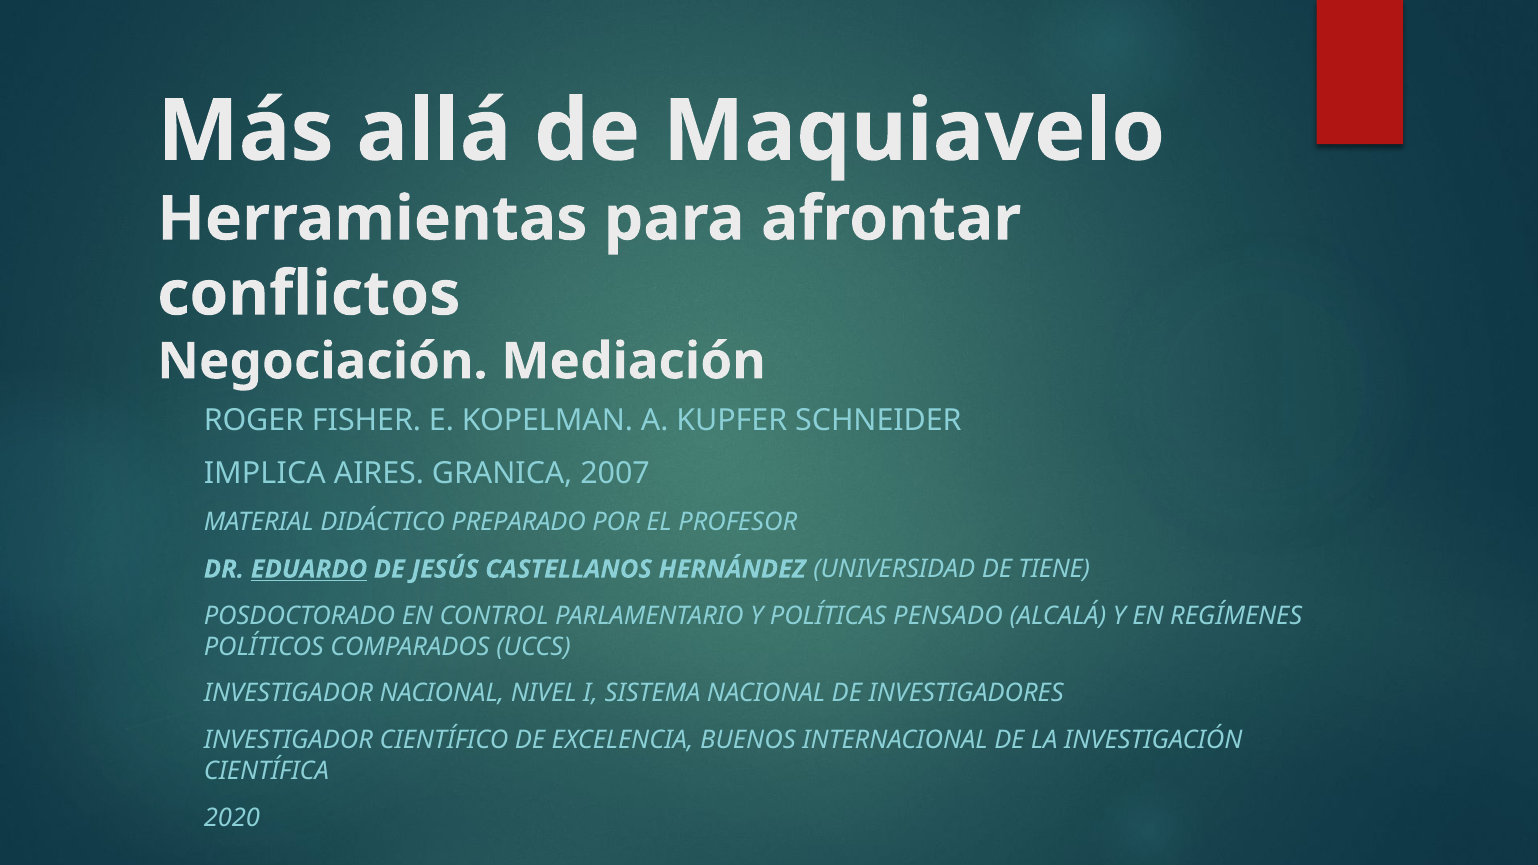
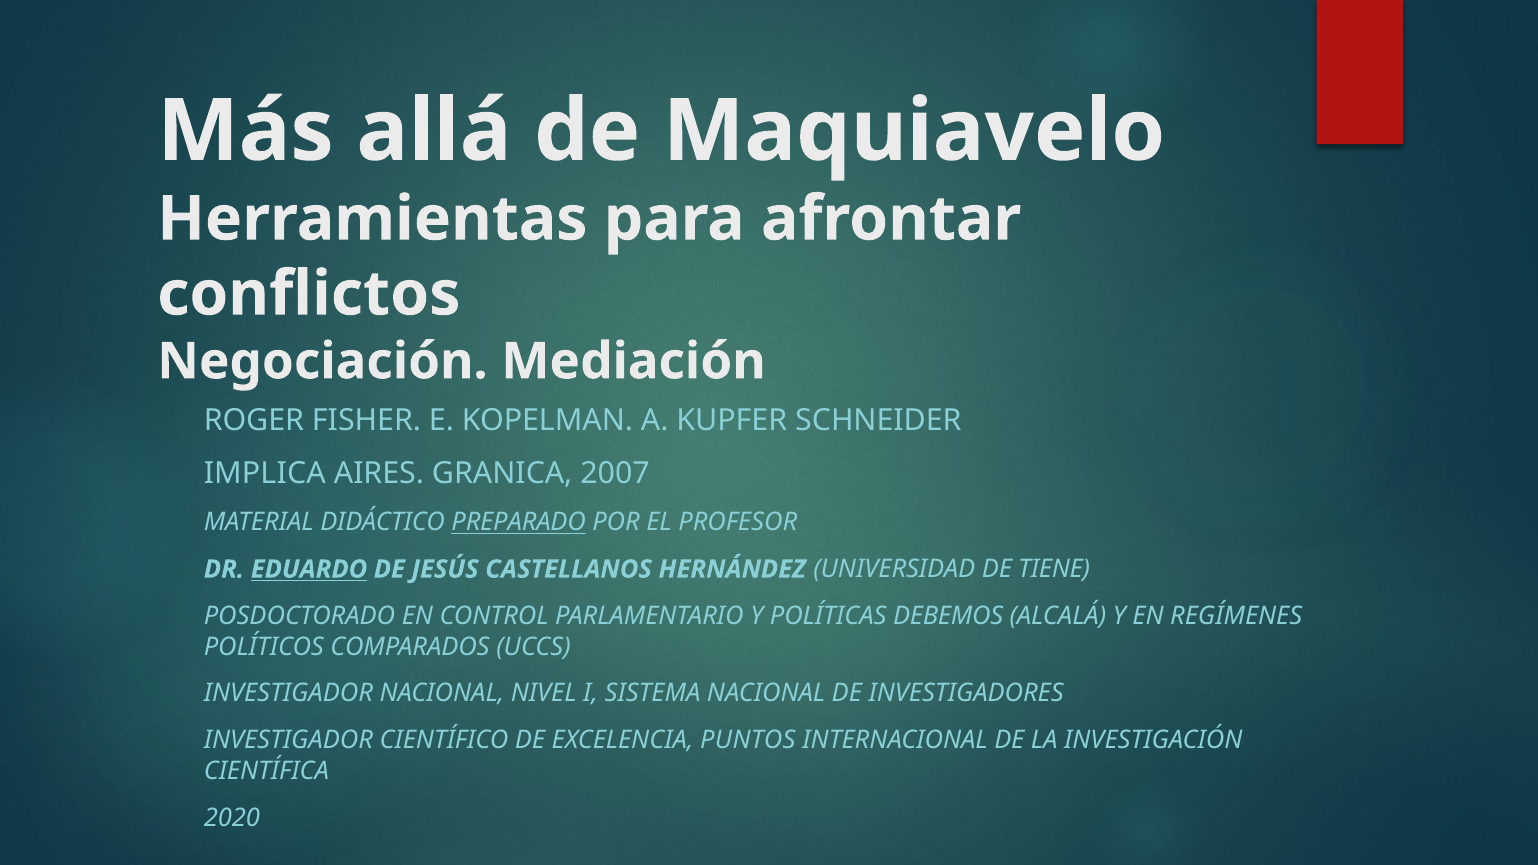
PREPARADO underline: none -> present (519, 523)
PENSADO: PENSADO -> DEBEMOS (948, 616)
BUENOS: BUENOS -> PUNTOS (748, 740)
